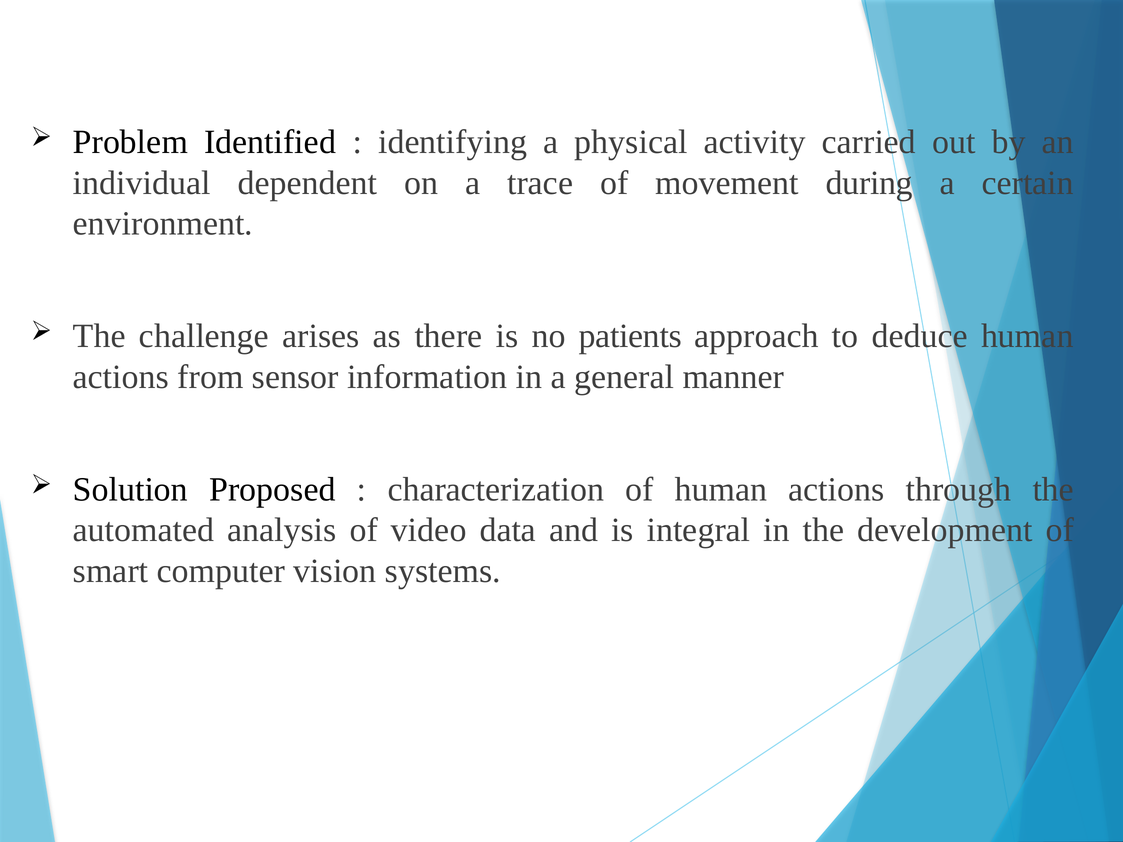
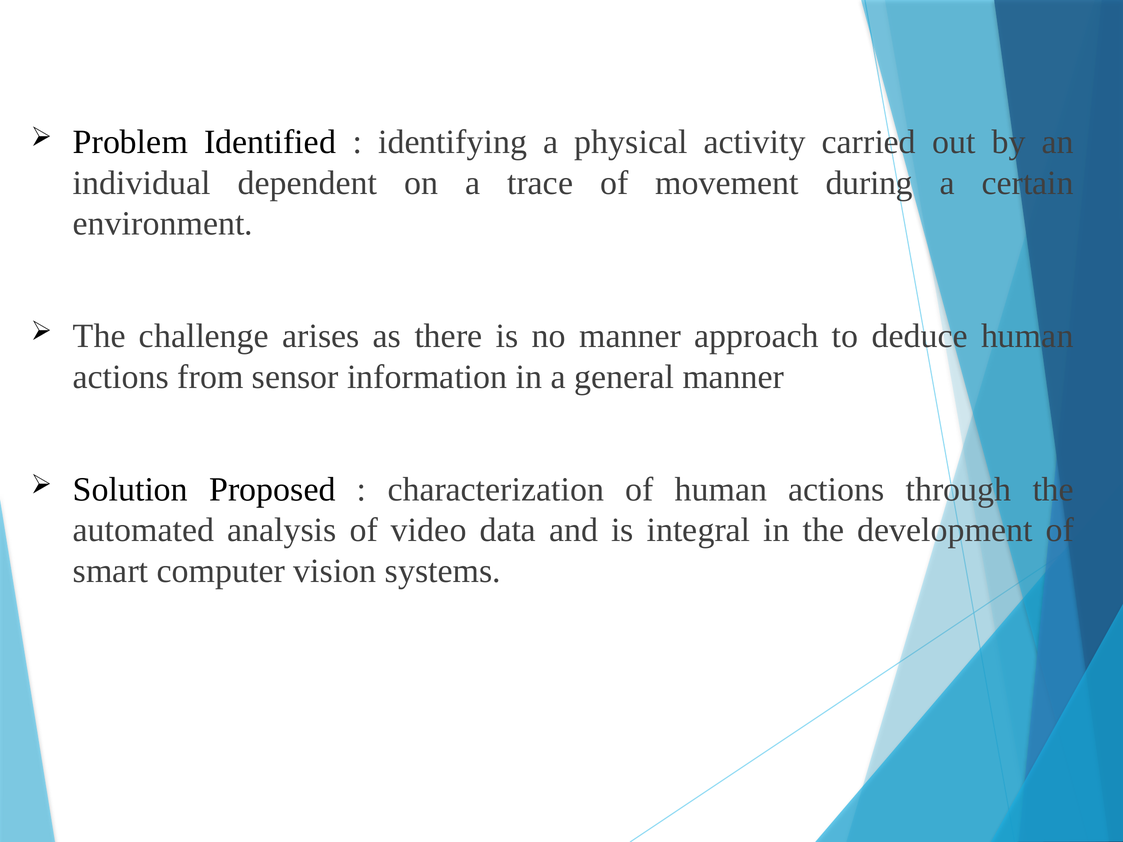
no patients: patients -> manner (630, 336)
